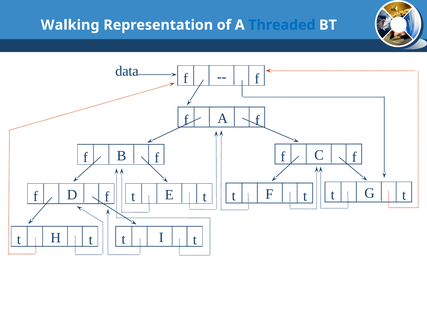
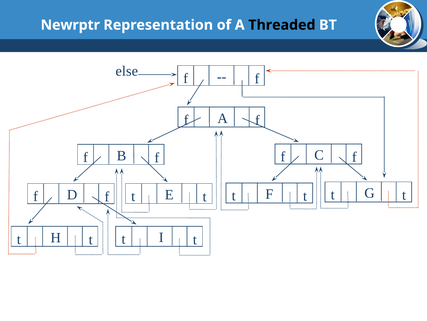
Walking: Walking -> Newrptr (70, 25)
Threaded colour: blue -> black (282, 25)
data: data -> else (127, 71)
